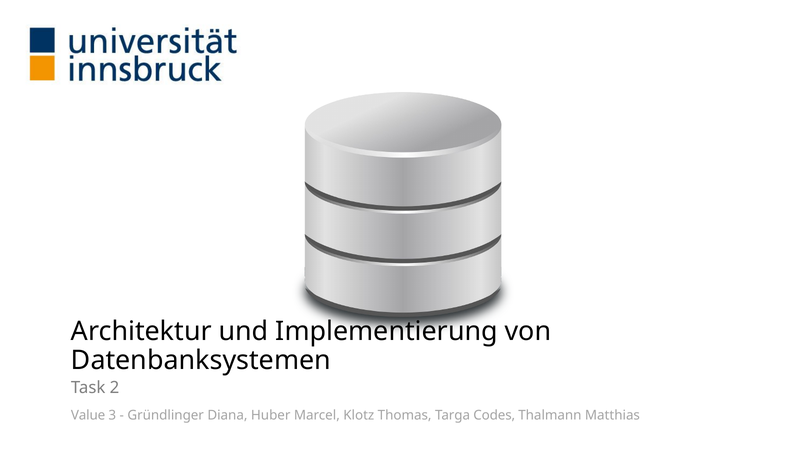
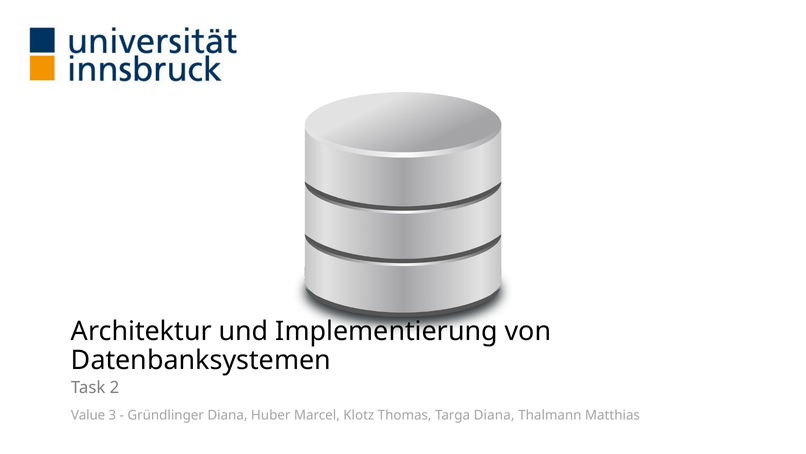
Targa Codes: Codes -> Diana (494, 415)
